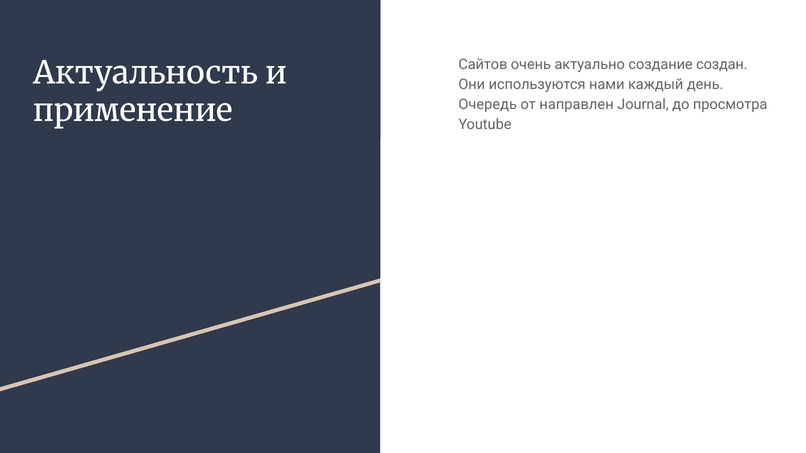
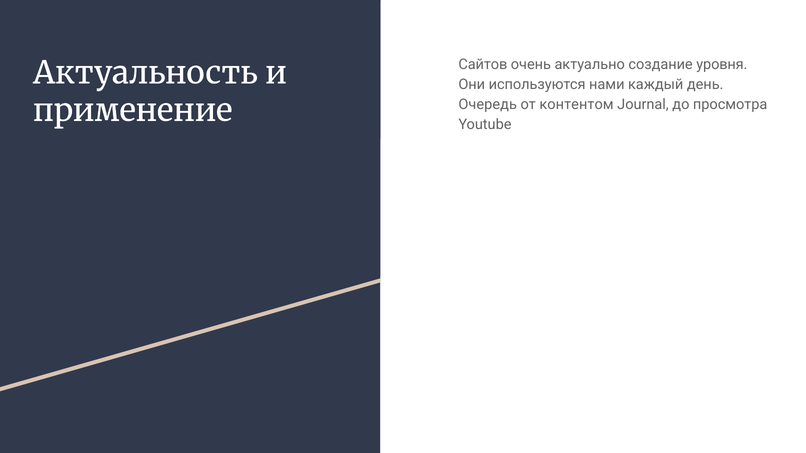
создан: создан -> уровня (722, 64)
направлен: направлен -> контентом (577, 104)
